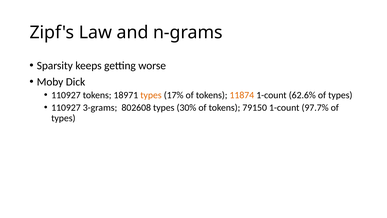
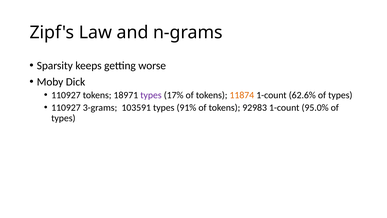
types colour: orange -> purple (151, 95)
802608: 802608 -> 103591 (136, 107)
30%: 30% -> 91% (186, 107)
79150: 79150 -> 92983 (255, 107)
97.7%: 97.7% -> 95.0% (315, 107)
